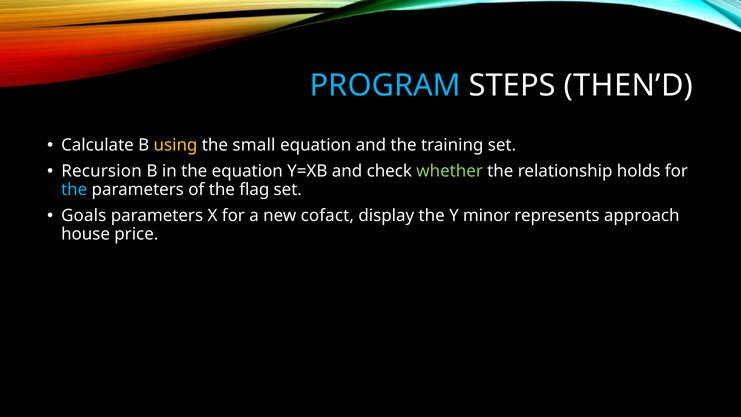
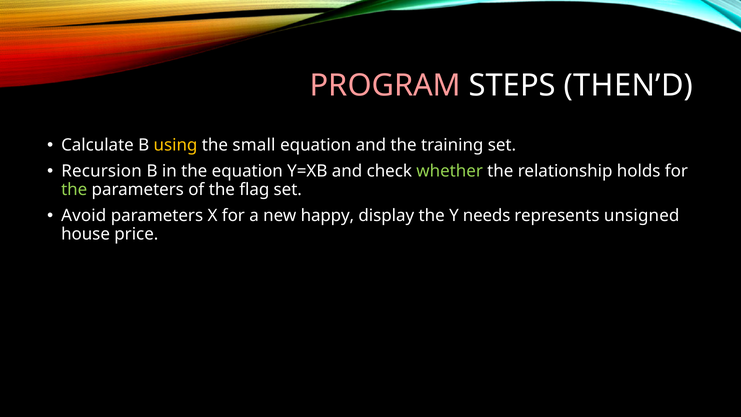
PROGRAM colour: light blue -> pink (385, 86)
the colour: light blue -> light green (74, 190)
Goals: Goals -> Avoid (84, 216)
cofact: cofact -> happy (327, 216)
minor: minor -> needs (487, 216)
approach: approach -> unsigned (642, 216)
